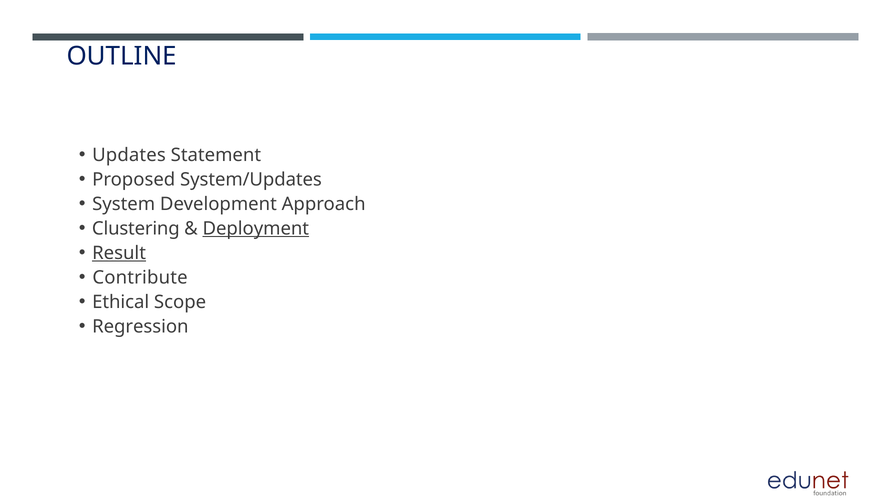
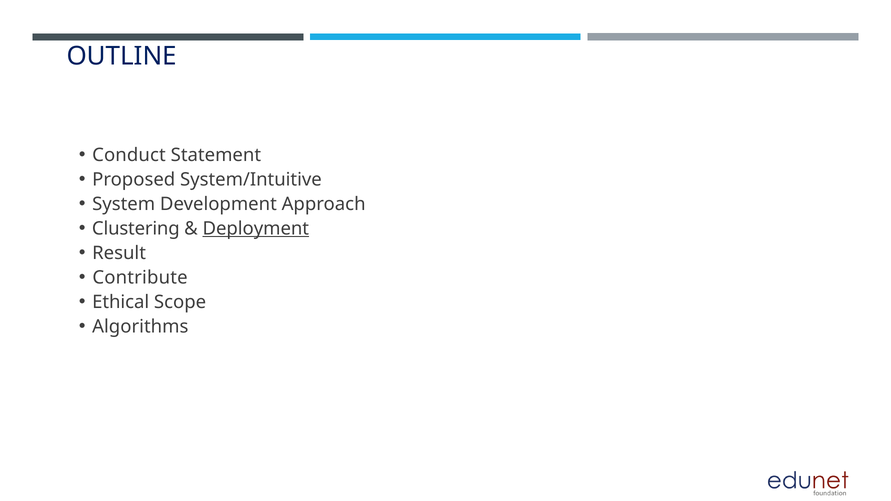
Updates: Updates -> Conduct (129, 155)
System/Updates: System/Updates -> System/Intuitive (251, 180)
Result underline: present -> none (119, 253)
Regression: Regression -> Algorithms (140, 327)
